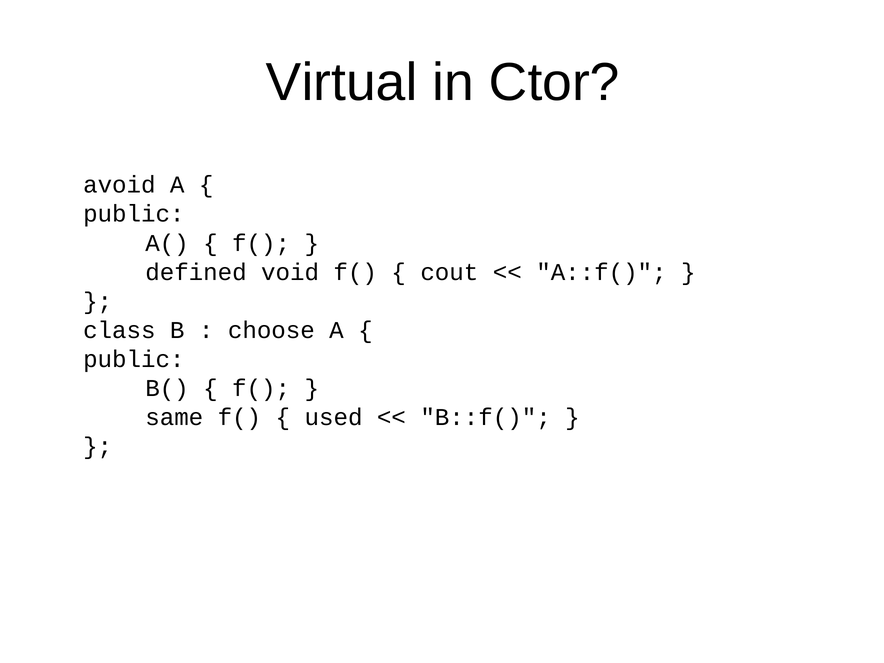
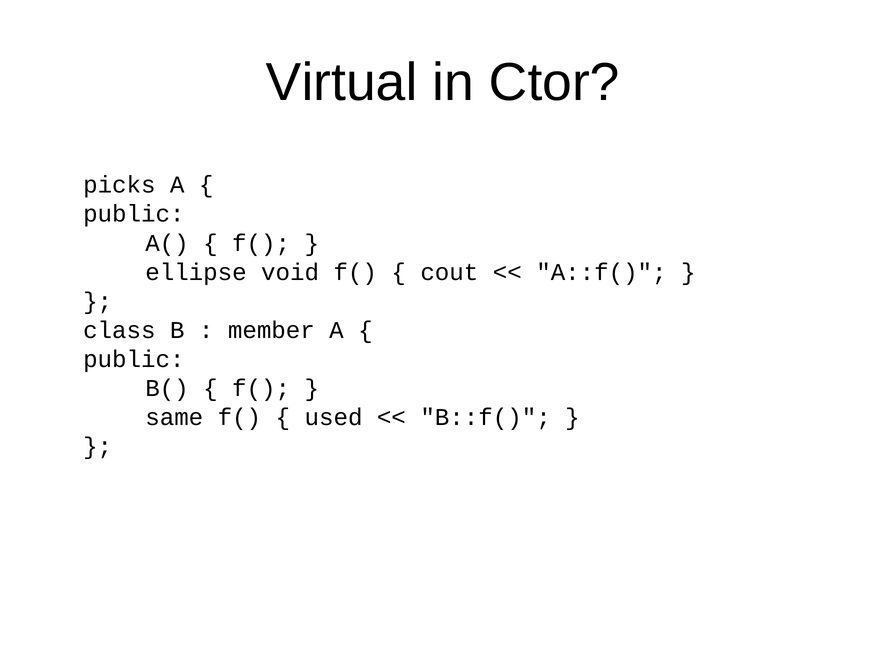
avoid: avoid -> picks (119, 185)
defined: defined -> ellipse (196, 272)
choose: choose -> member (271, 330)
